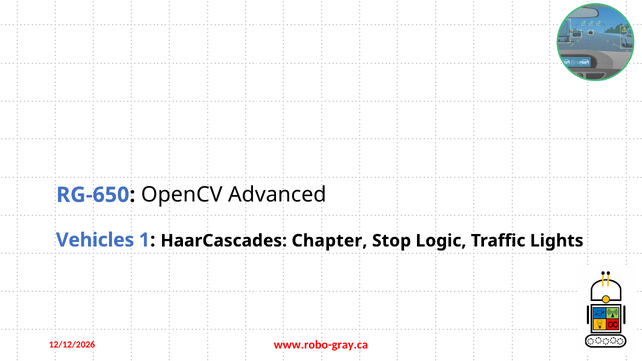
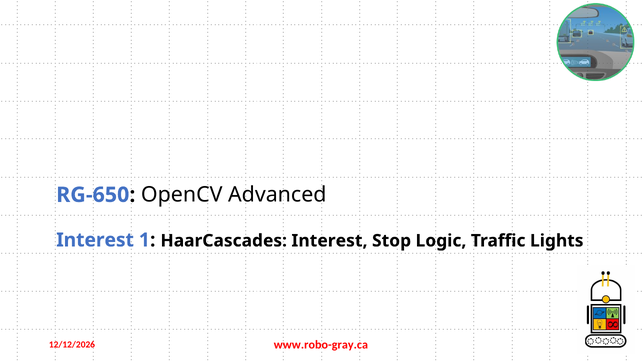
Vehicles: Vehicles -> Interest (95, 240)
HaarCascades Chapter: Chapter -> Interest (330, 241)
